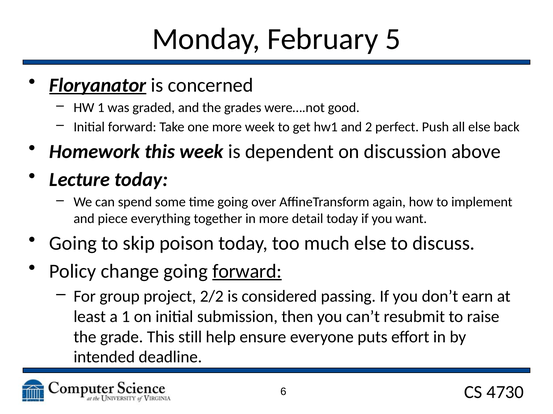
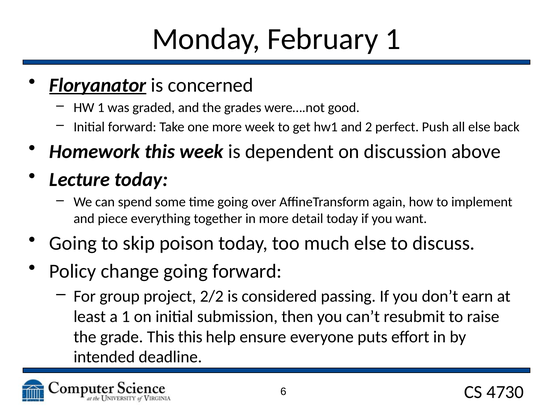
February 5: 5 -> 1 (393, 39)
forward underline: present -> none (247, 272)
This still: still -> this (190, 337)
